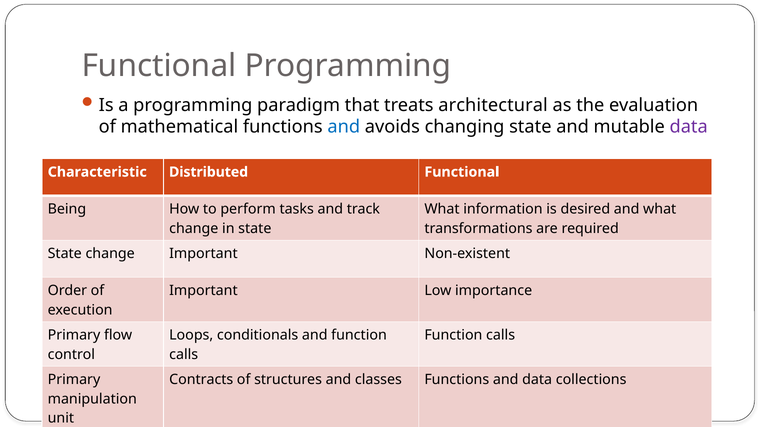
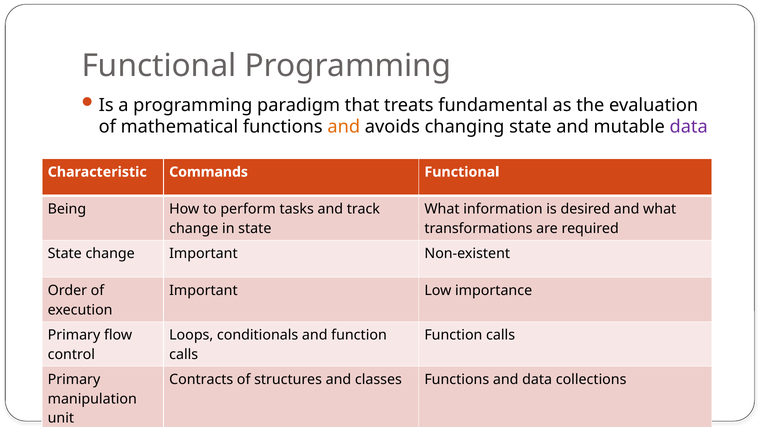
architectural: architectural -> fundamental (493, 105)
and colour: blue -> orange (344, 127)
Distributed: Distributed -> Commands (209, 172)
